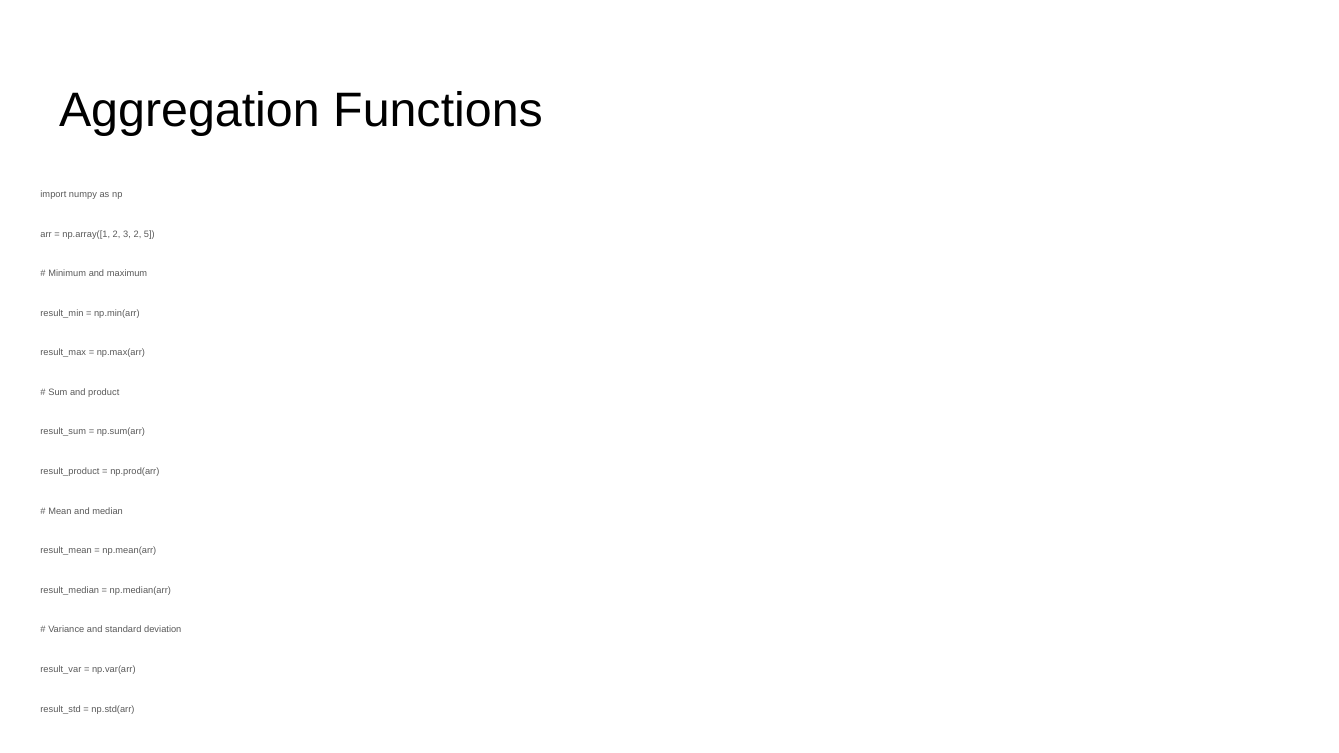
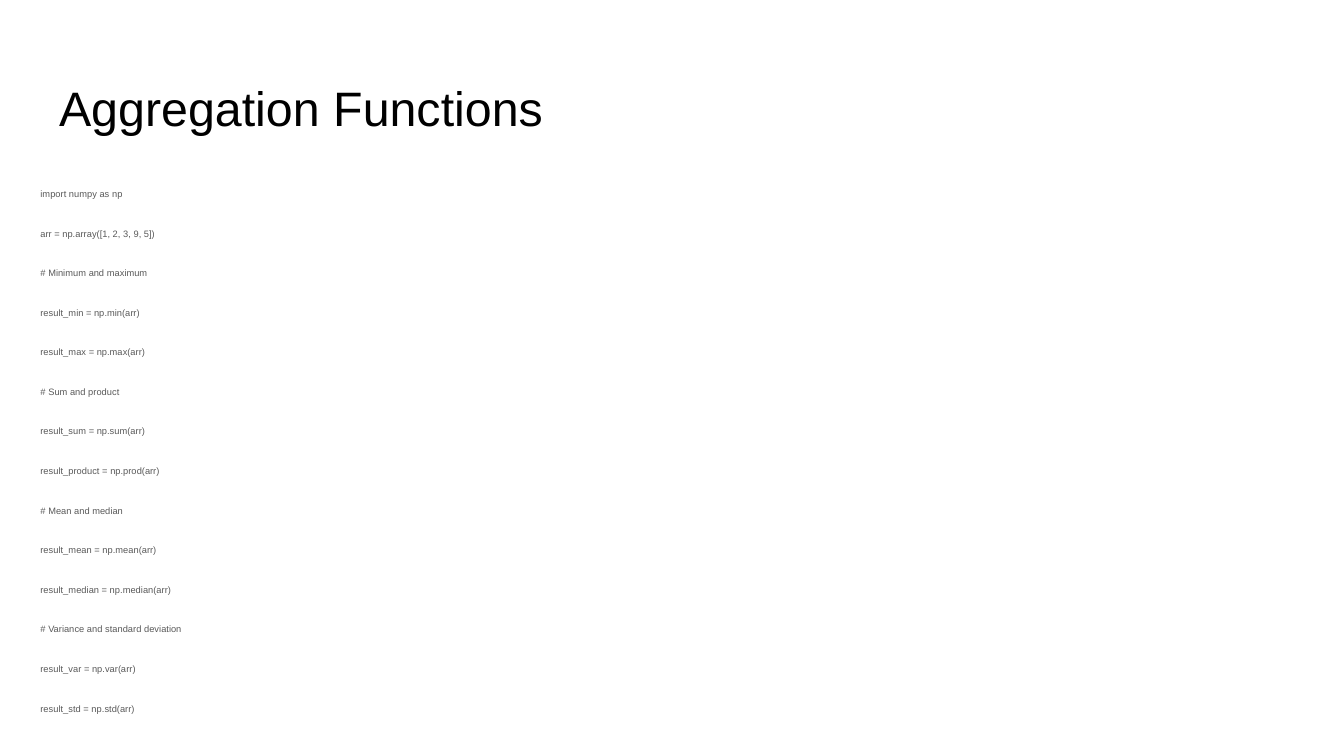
3 2: 2 -> 9 (137, 234)
